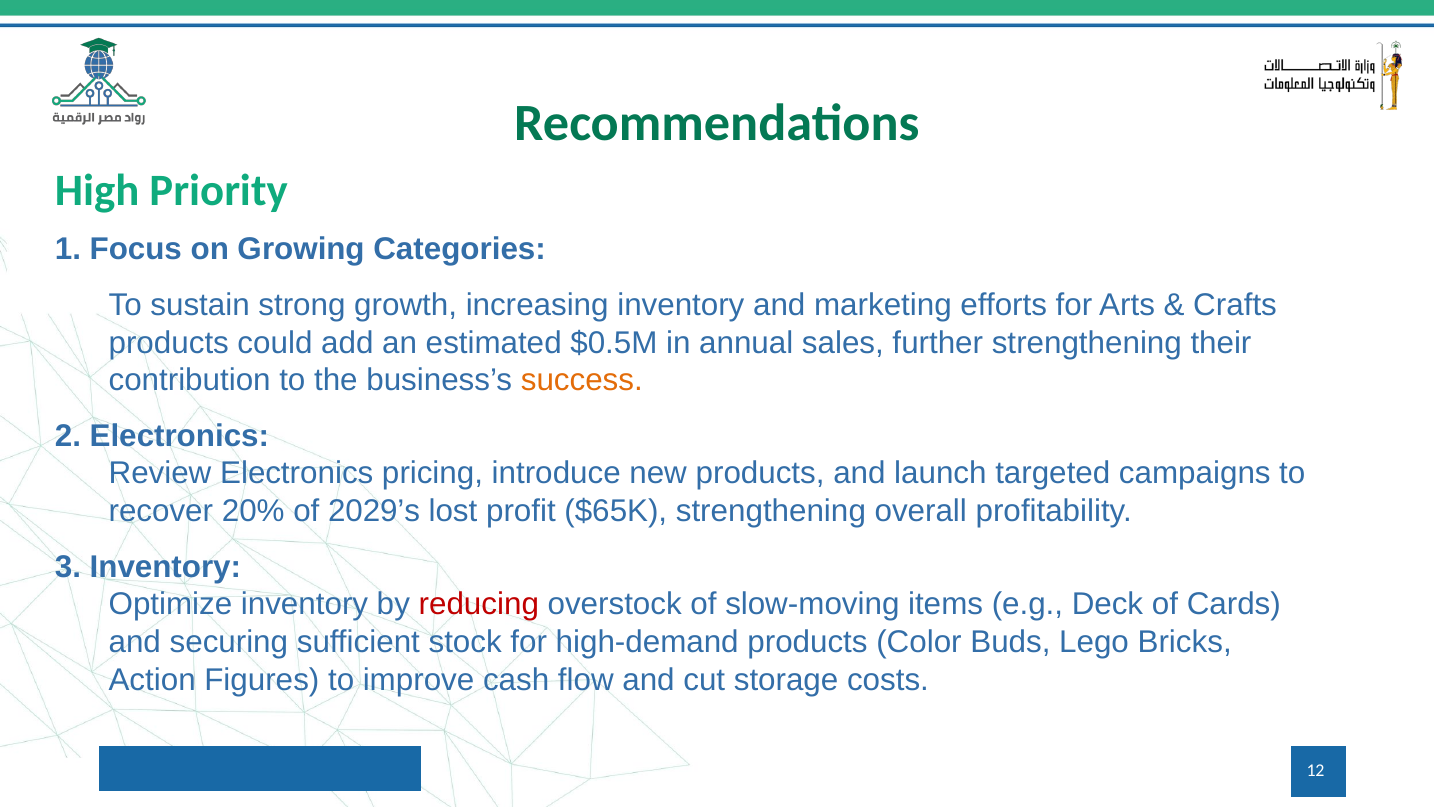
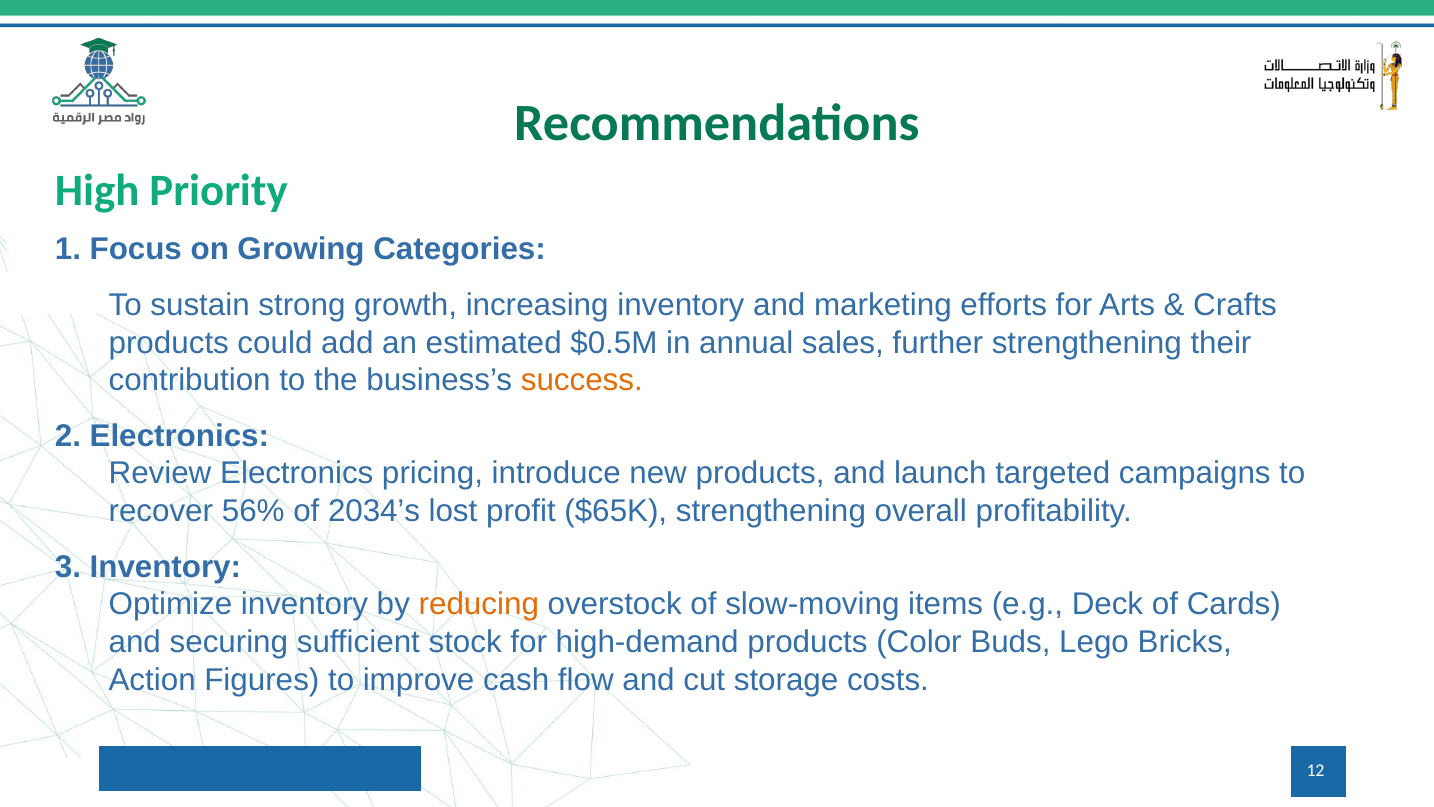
20%: 20% -> 56% (253, 511)
2029’s: 2029’s -> 2034’s (374, 511)
reducing colour: red -> orange (479, 604)
